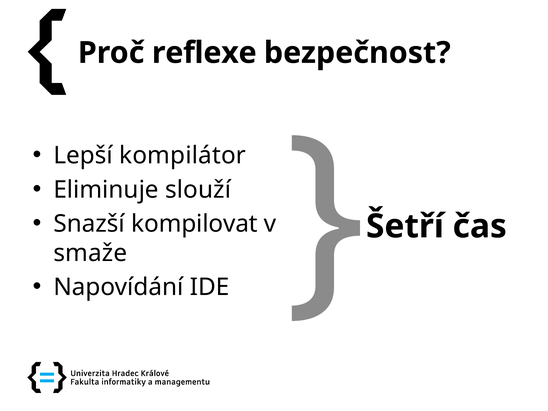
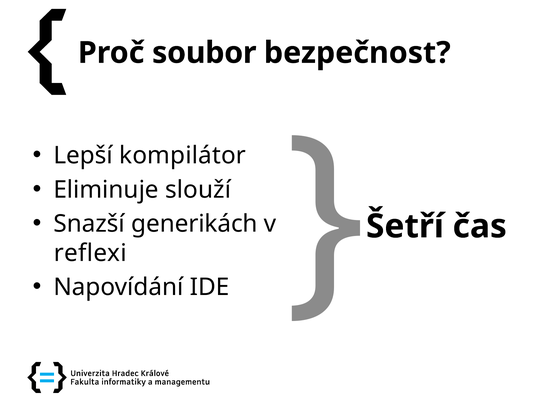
reflexe: reflexe -> soubor (204, 53)
kompilovat: kompilovat -> generikách (194, 224)
smaže: smaže -> reflexi (90, 253)
